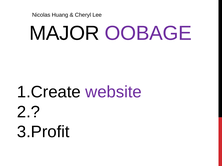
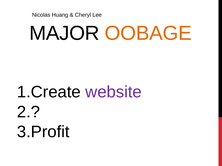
OOBAGE colour: purple -> orange (148, 33)
